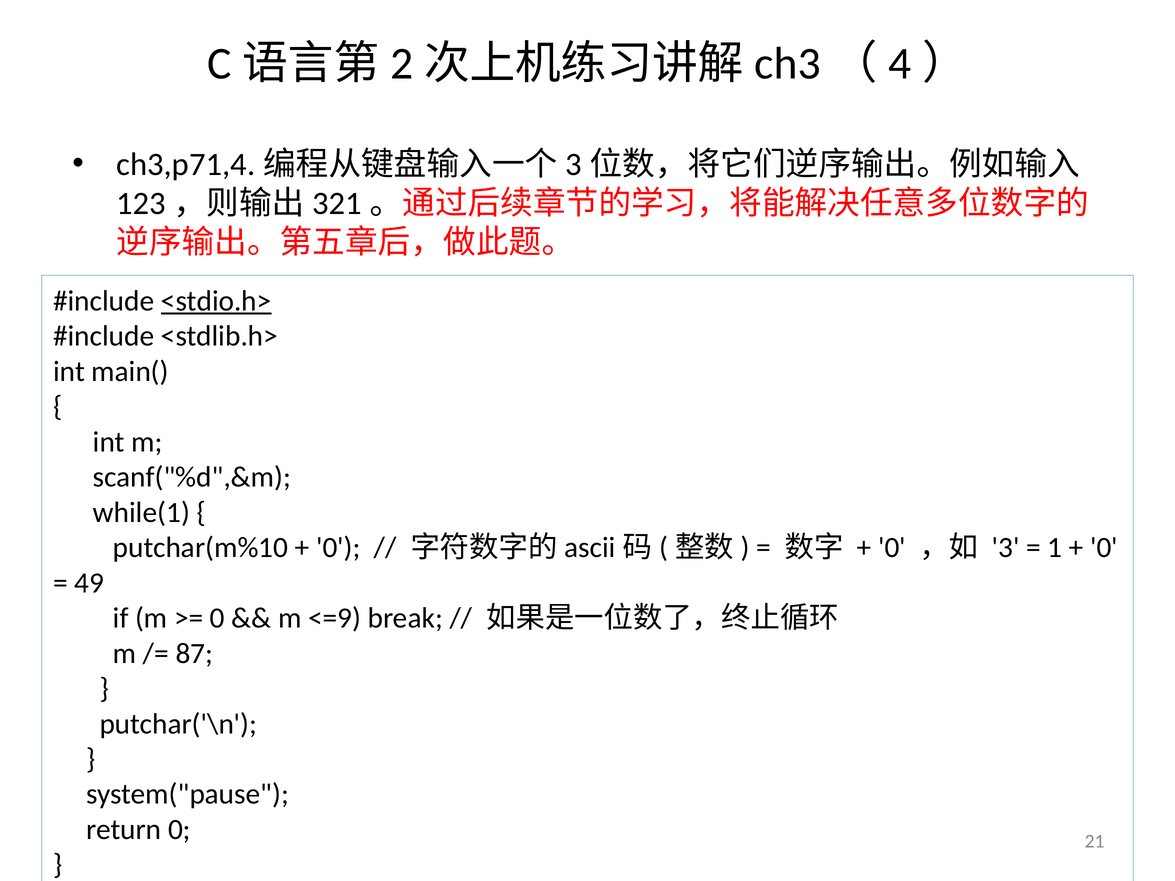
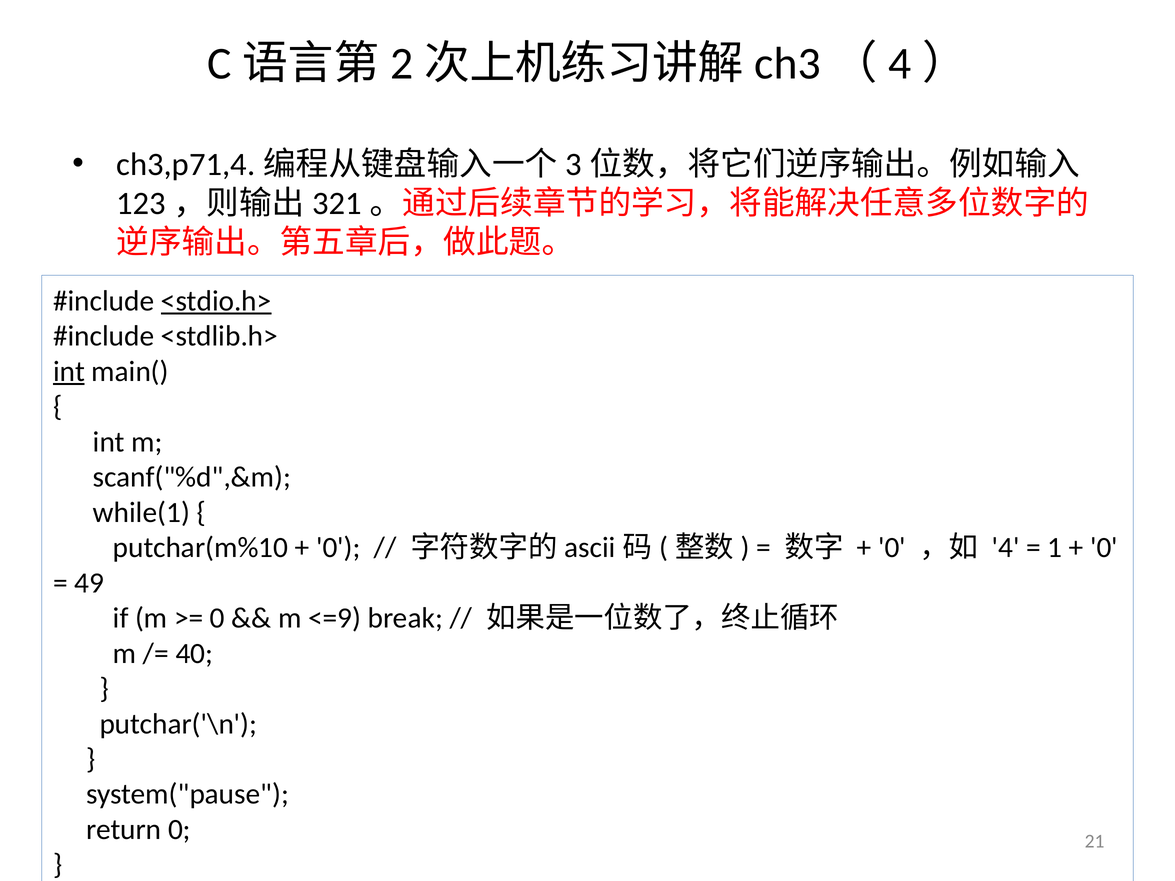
int underline: none -> present (69, 372)
3: 3 -> 4 (1006, 548)
87: 87 -> 40 (194, 654)
